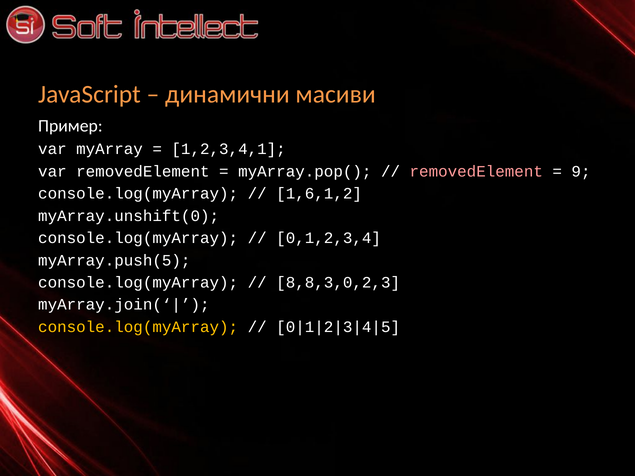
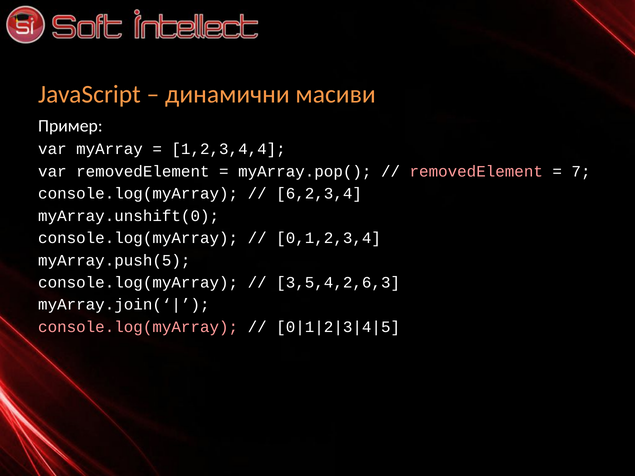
1,2,3,4,1: 1,2,3,4,1 -> 1,2,3,4,4 (229, 149)
9: 9 -> 7 (581, 172)
1,6,1,2: 1,6,1,2 -> 6,2,3,4 (319, 194)
8,8,3,0,2,3: 8,8,3,0,2,3 -> 3,5,4,2,6,3 (338, 283)
console.log(myArray colour: yellow -> pink (138, 327)
